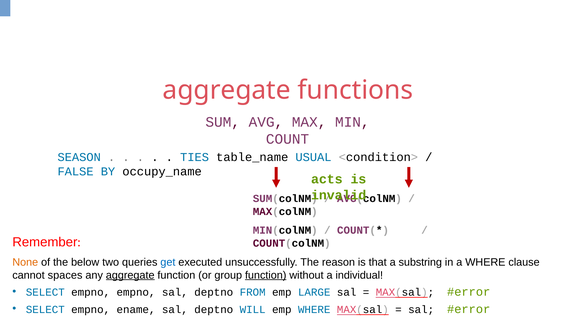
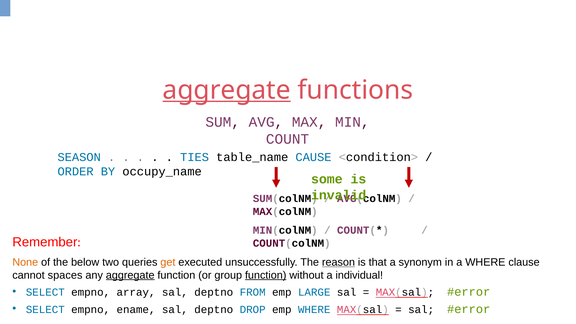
aggregate underline: none -> present (227, 90)
USUAL: USUAL -> CAUSE (313, 157)
FALSE: FALSE -> ORDER (76, 171)
acts: acts -> some (327, 179)
get colour: blue -> orange (168, 262)
reason underline: none -> present (338, 262)
substring: substring -> synonym (420, 262)
empno empno: empno -> array (136, 292)
WILL: WILL -> DROP (253, 309)
